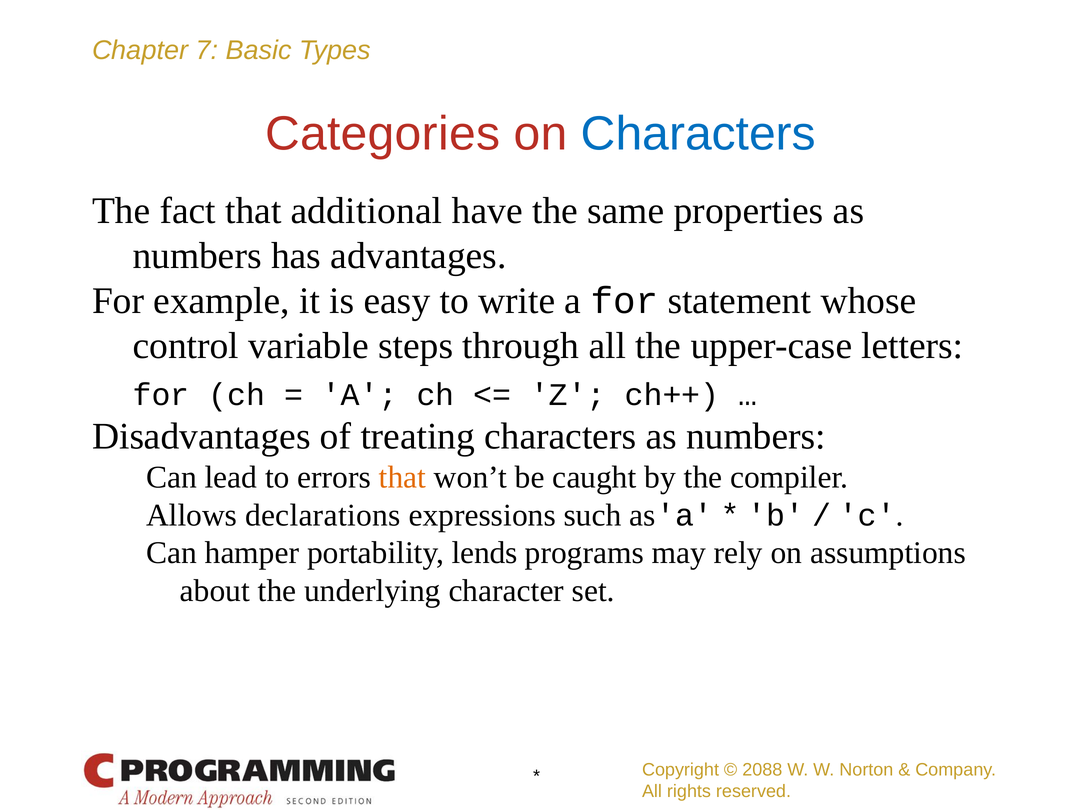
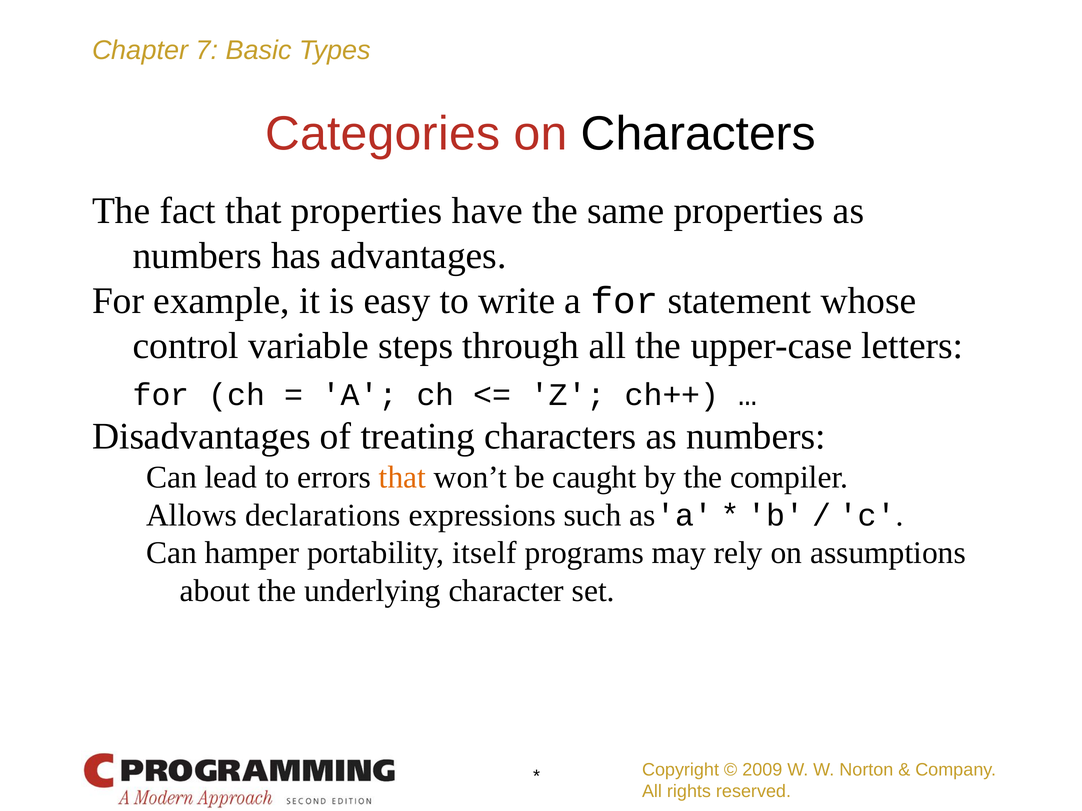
Characters colour: blue -> black (698, 134)
that additional: additional -> properties (367, 211)
lends: lends -> itself (484, 553)
2088: 2088 -> 2009 (762, 770)
